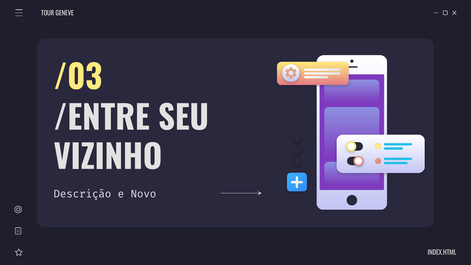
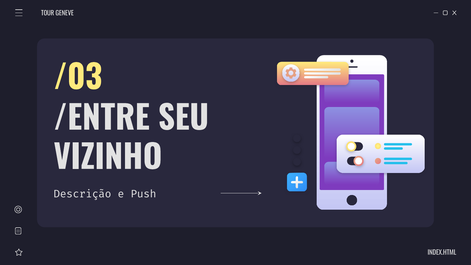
Novo: Novo -> Push (143, 194)
